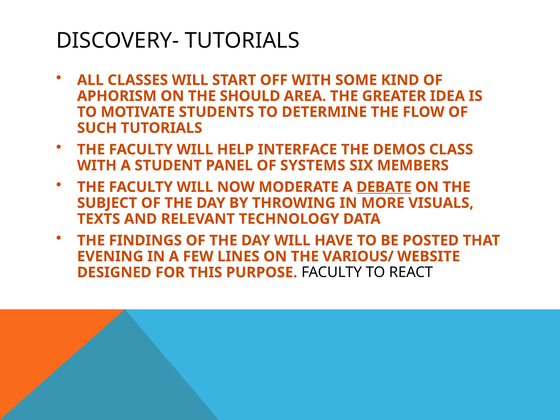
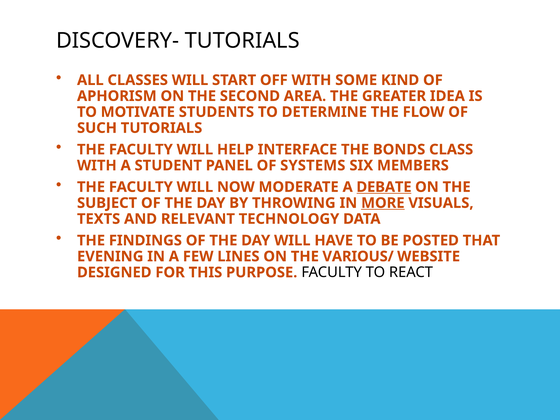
SHOULD: SHOULD -> SECOND (250, 96)
DEMOS: DEMOS -> BONDS (399, 150)
MORE underline: none -> present (383, 203)
